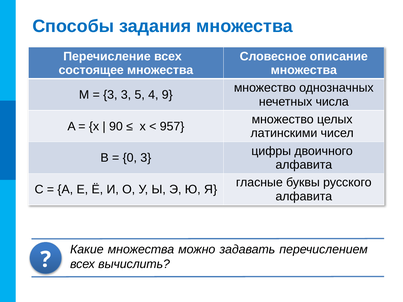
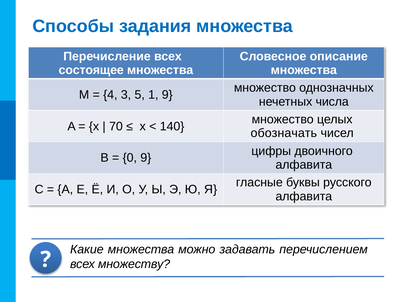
3: 3 -> 4 (110, 95)
4: 4 -> 1 (153, 95)
90: 90 -> 70 (116, 126)
957: 957 -> 140 (172, 126)
латинскими: латинскими -> обозначать (284, 133)
0 3: 3 -> 9 (146, 158)
вычислить: вычислить -> множеству (134, 264)
